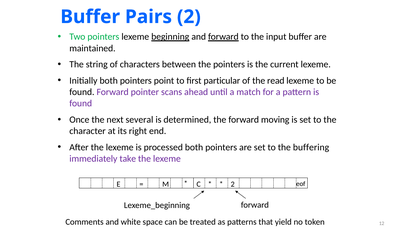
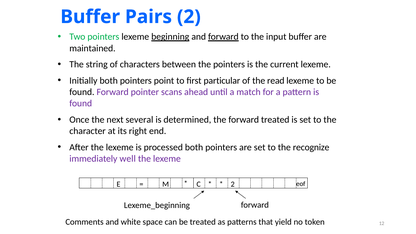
forward moving: moving -> treated (275, 120)
buffering: buffering -> recognize (311, 147)
take: take -> well (128, 159)
